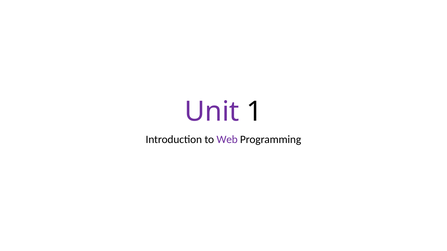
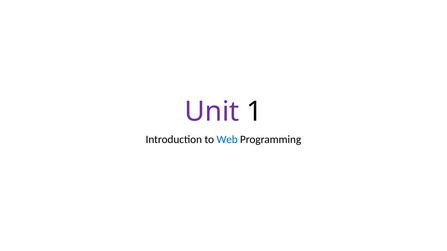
Web colour: purple -> blue (227, 140)
